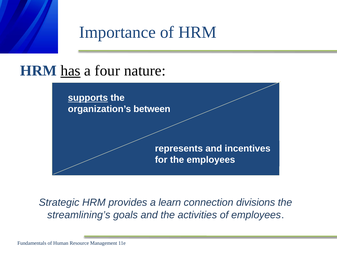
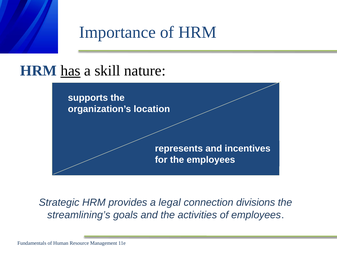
four: four -> skill (107, 71)
supports underline: present -> none (88, 98)
between: between -> location (152, 109)
learn: learn -> legal (170, 202)
